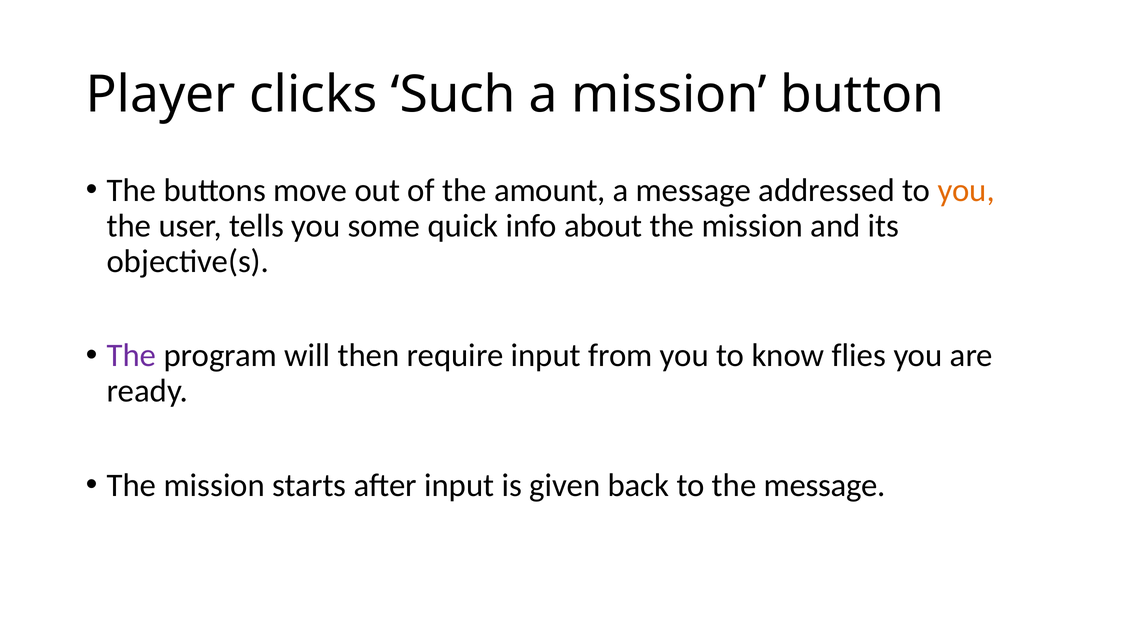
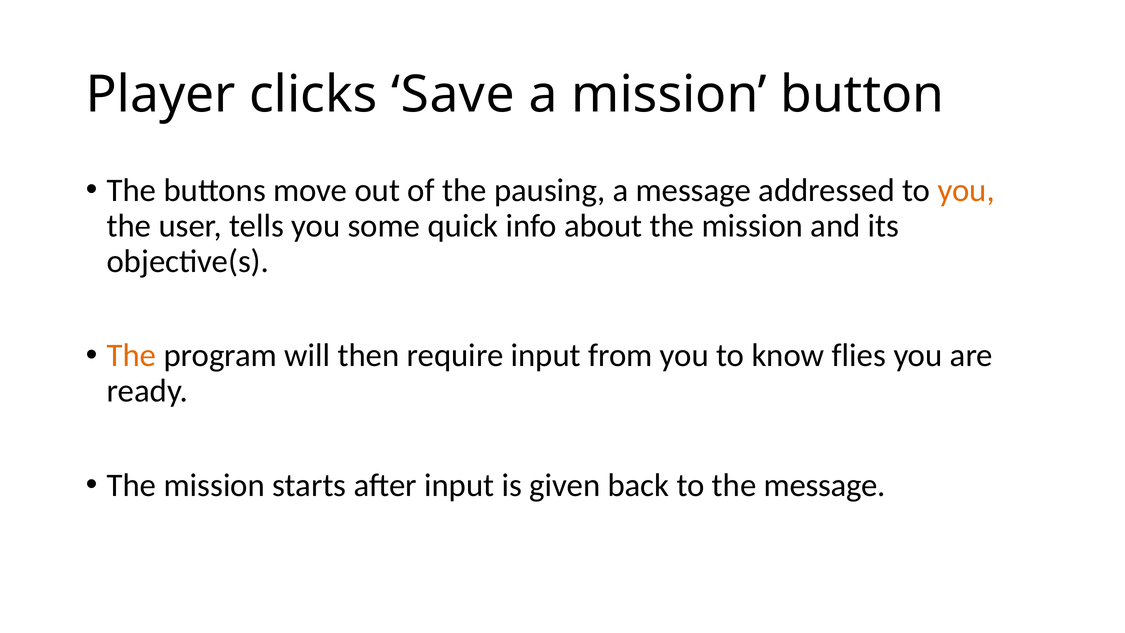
Such: Such -> Save (453, 95)
amount: amount -> pausing (550, 190)
The colour: purple -> orange (132, 355)
